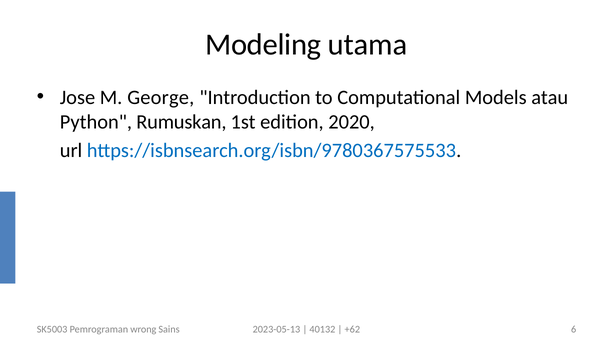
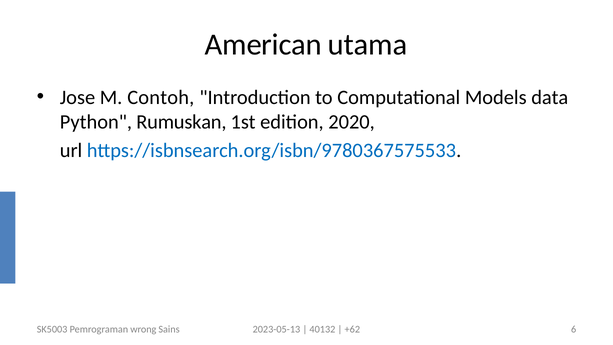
Modeling: Modeling -> American (263, 45)
George: George -> Contoh (161, 97)
atau: atau -> data (550, 97)
